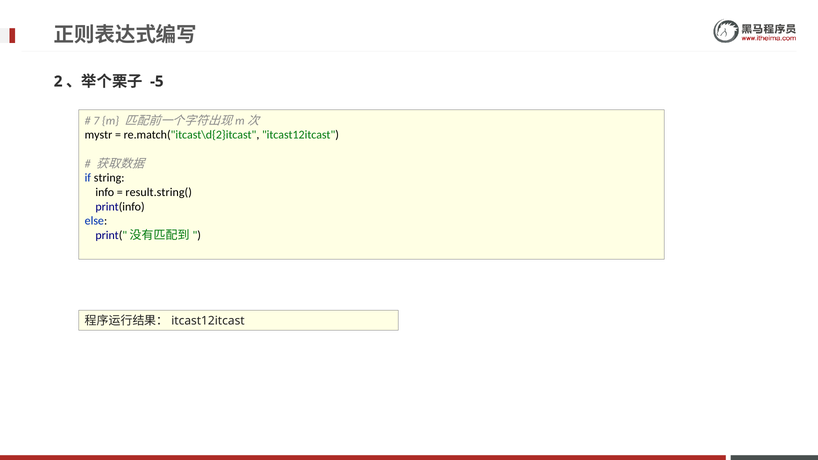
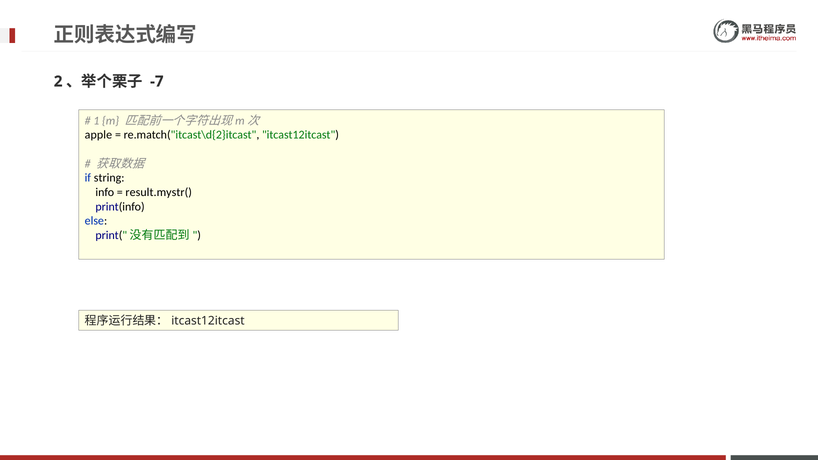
-5: -5 -> -7 (157, 81)
7: 7 -> 1 (96, 121)
mystr: mystr -> apple (98, 135)
result.string(: result.string( -> result.mystr( (159, 192)
